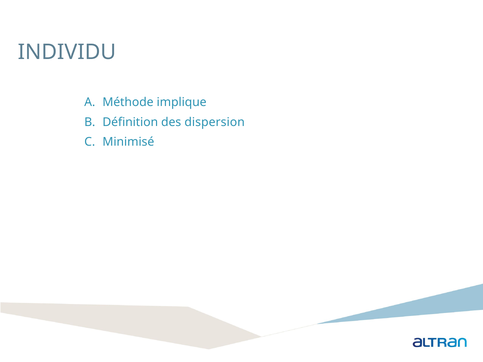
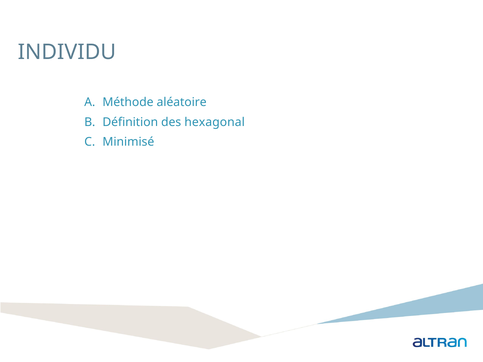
implique: implique -> aléatoire (182, 102)
dispersion: dispersion -> hexagonal (215, 122)
